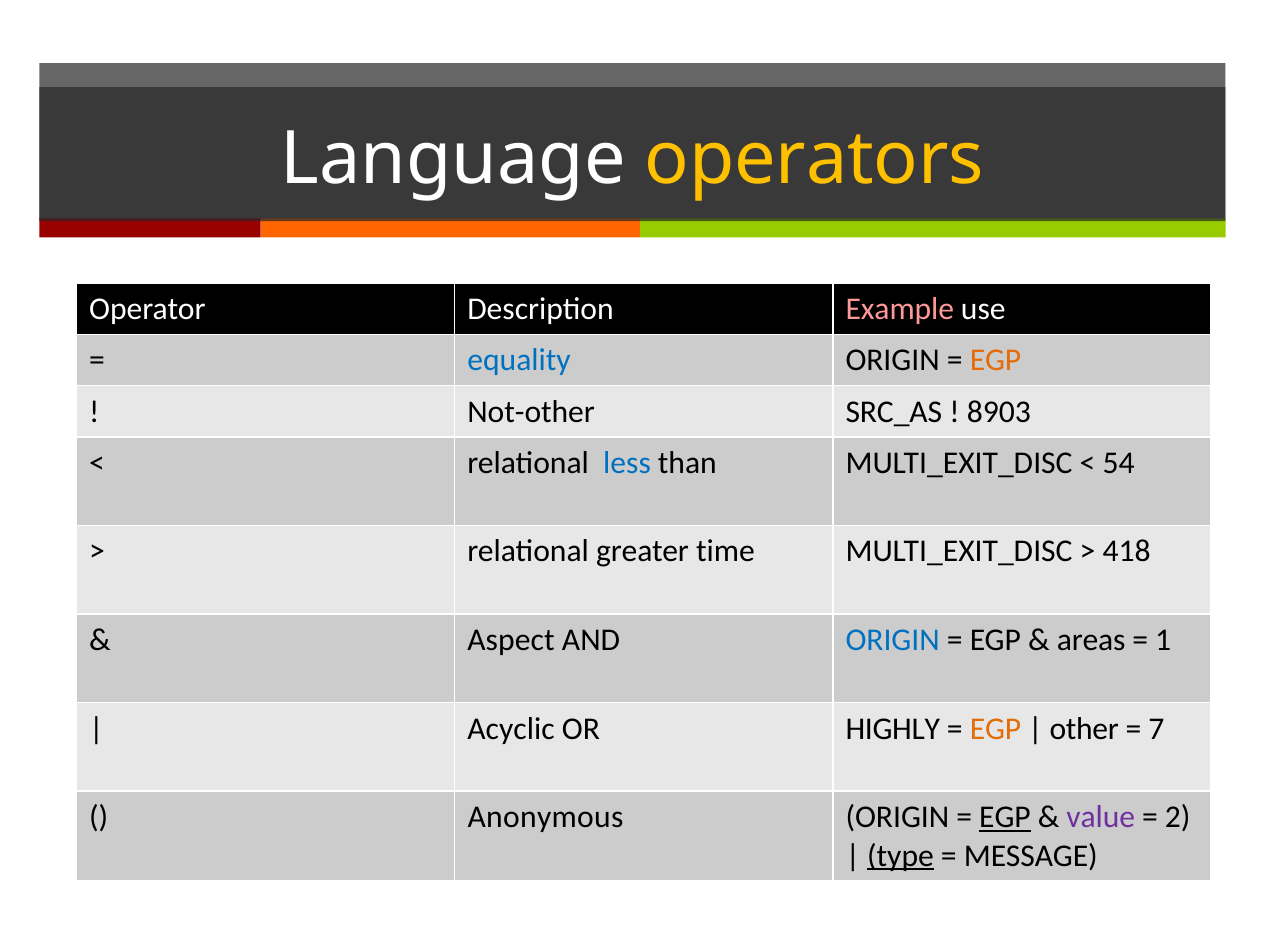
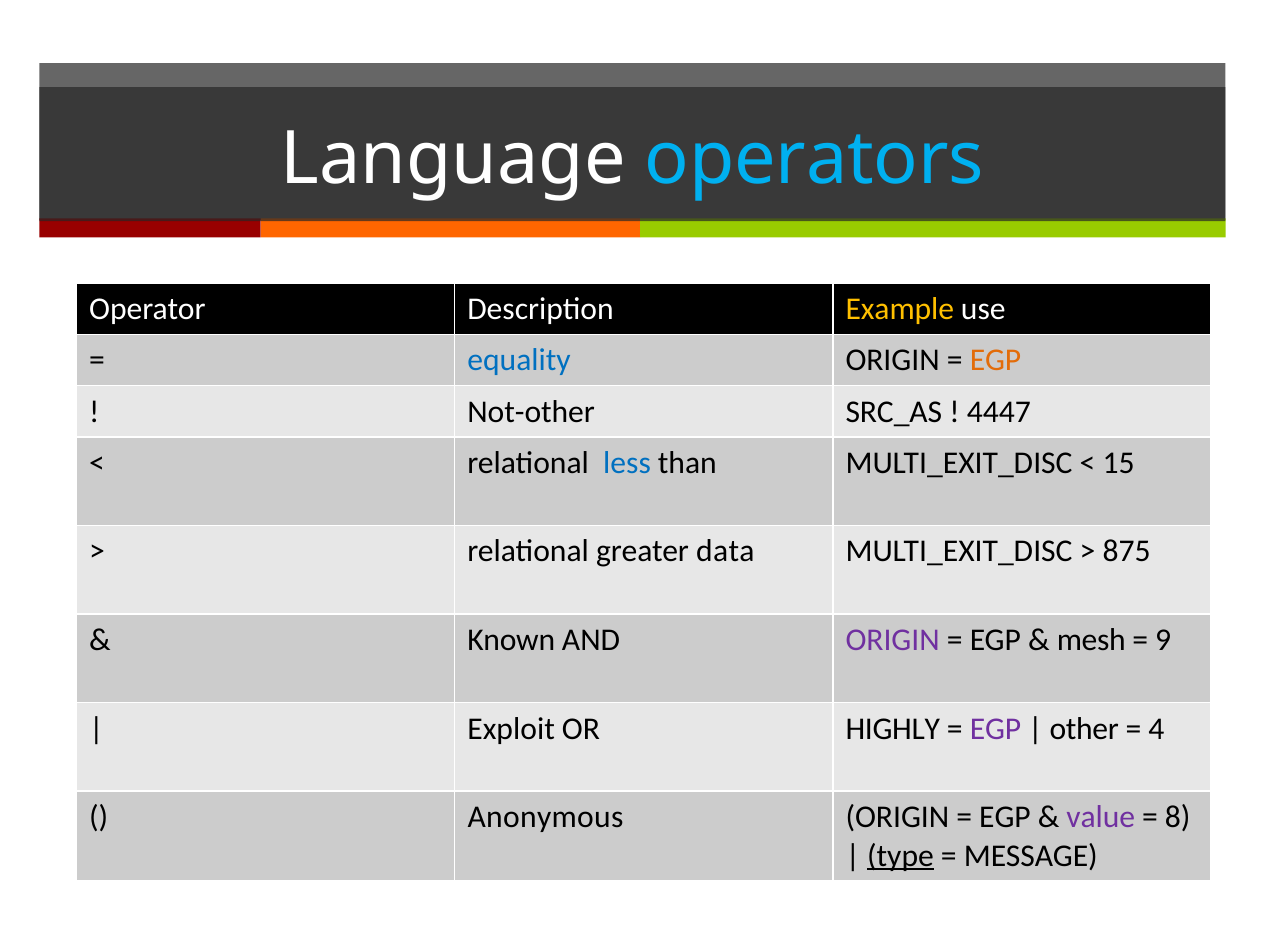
operators colour: yellow -> light blue (814, 159)
Example colour: pink -> yellow (900, 309)
8903: 8903 -> 4447 (999, 411)
54: 54 -> 15 (1119, 463)
time: time -> data (725, 551)
418: 418 -> 875 (1127, 551)
Aspect: Aspect -> Known (511, 640)
ORIGIN colour: blue -> purple (893, 640)
areas: areas -> mesh (1091, 640)
1: 1 -> 9 (1163, 640)
Acyclic: Acyclic -> Exploit (511, 728)
EGP colour: orange -> purple (995, 728)
7: 7 -> 4 (1156, 728)
EGP underline: present -> none (1005, 817)
2: 2 -> 8 (1178, 817)
